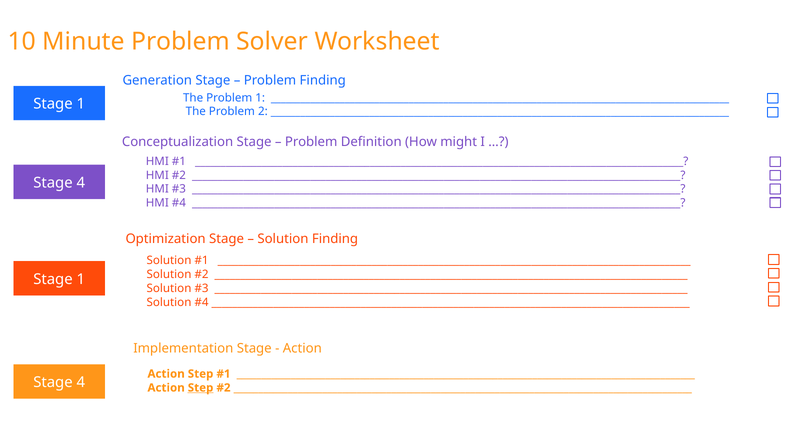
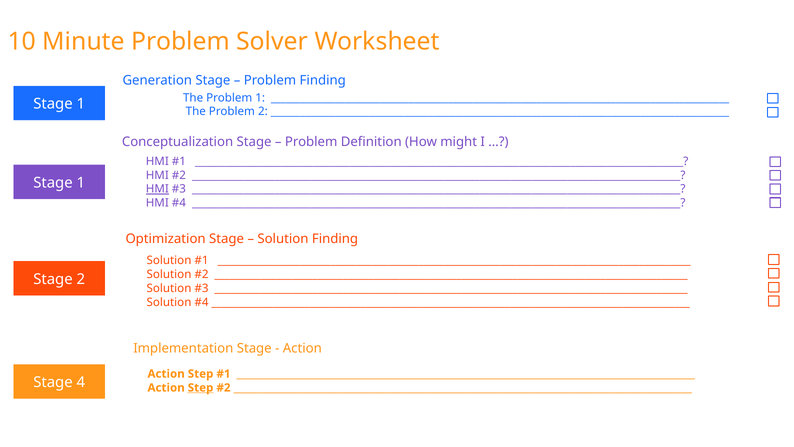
4: 4 -> 1 (81, 183)
HMI underline: none -> present (157, 189)
1: 1 -> 2 (81, 279)
